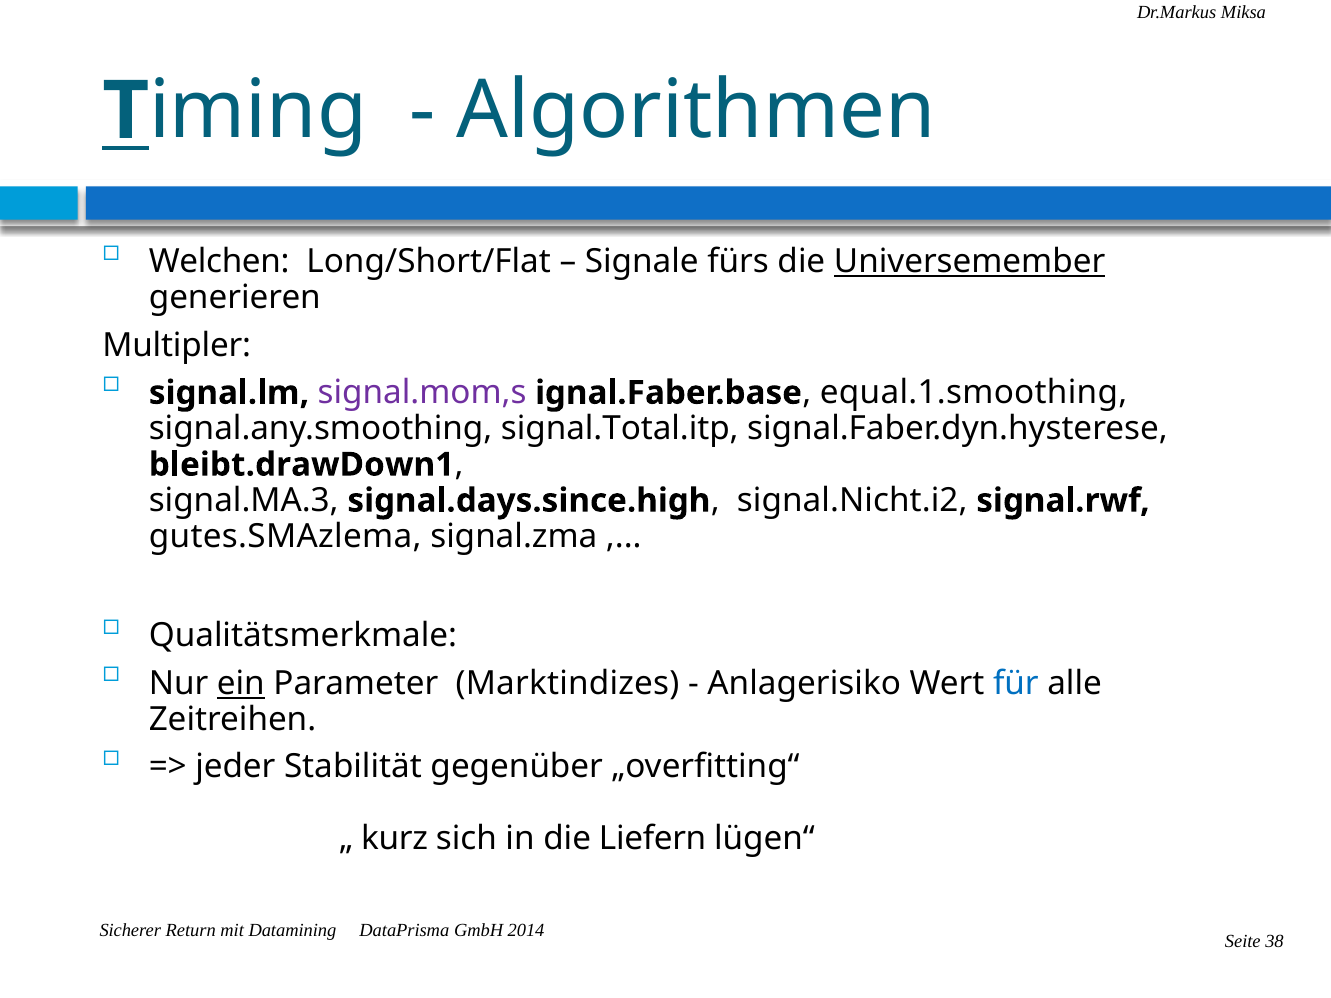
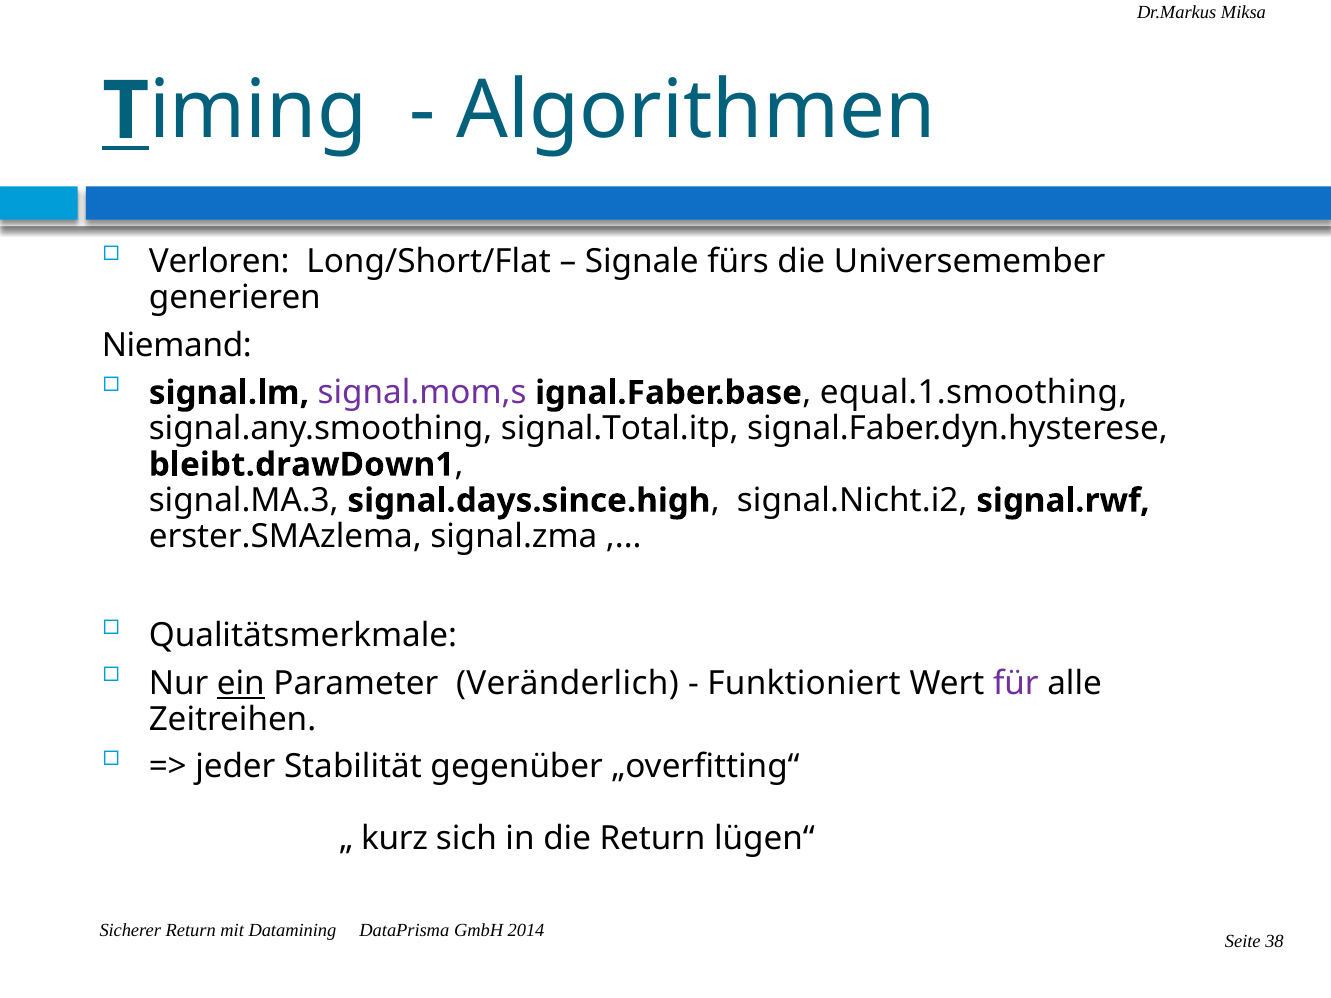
Welchen: Welchen -> Verloren (219, 262)
Universemember underline: present -> none (970, 262)
Multipler: Multipler -> Niemand (177, 345)
gutes.SMAzlema: gutes.SMAzlema -> erster.SMAzlema (285, 537)
Marktindizes: Marktindizes -> Veränderlich (567, 683)
Anlagerisiko: Anlagerisiko -> Funktioniert (804, 683)
für colour: blue -> purple (1016, 683)
die Liefern: Liefern -> Return (653, 839)
